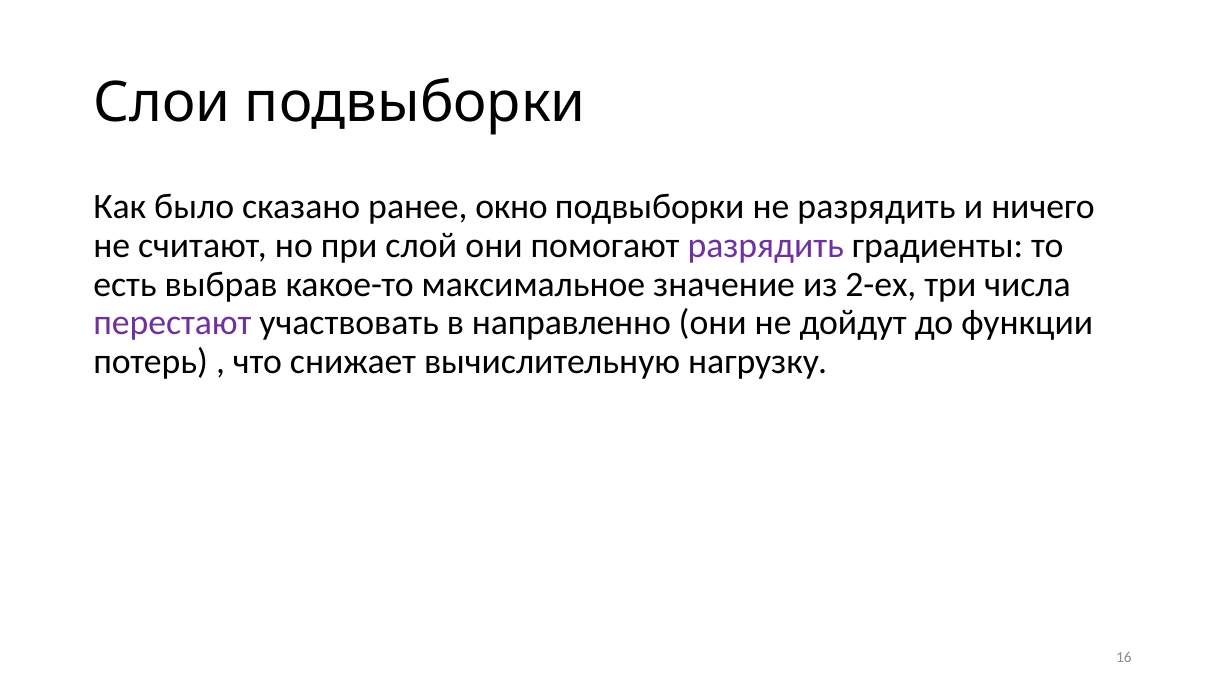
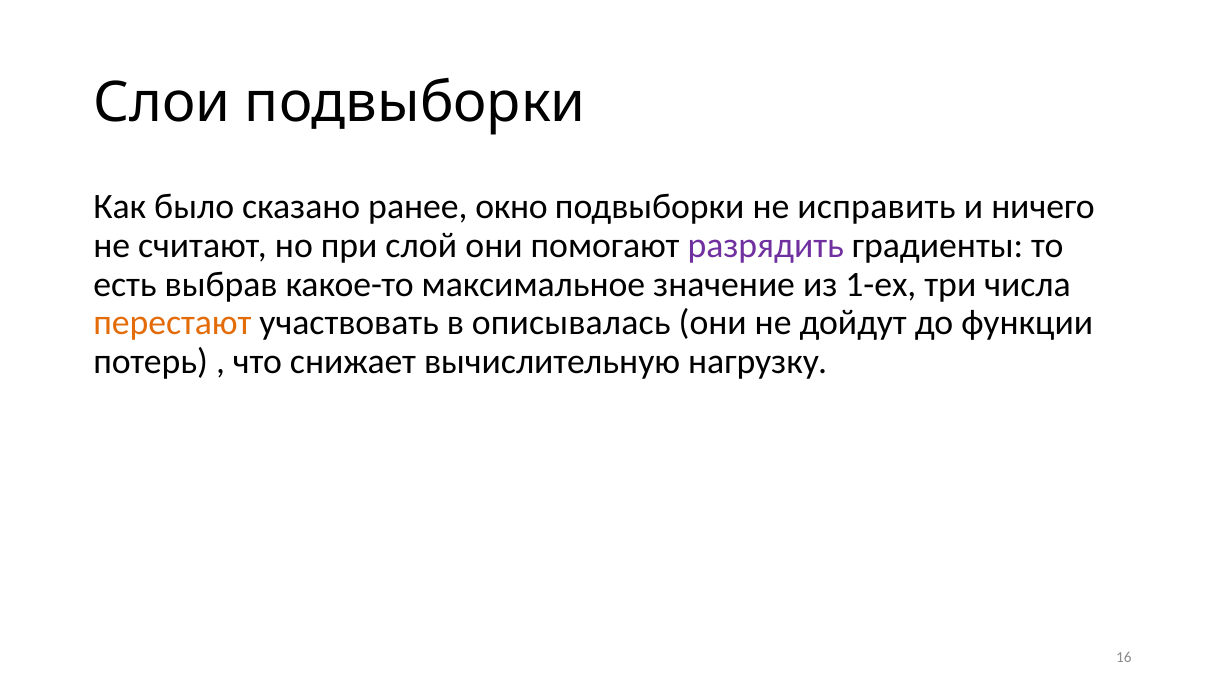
не разрядить: разрядить -> исправить (876, 207)
2-ех: 2-ех -> 1-ех (881, 284)
перестают colour: purple -> orange (172, 323)
направленно: направленно -> описывалась (571, 323)
